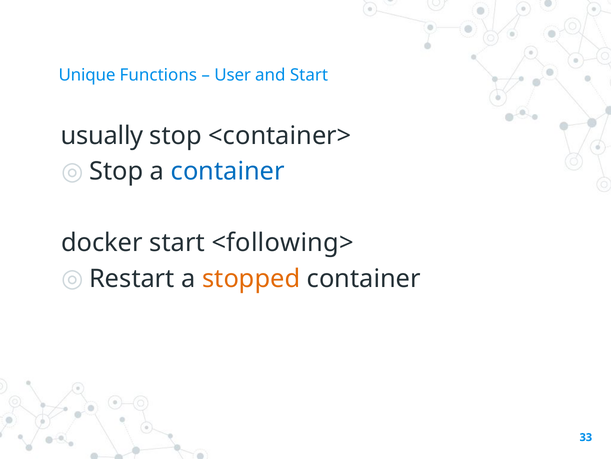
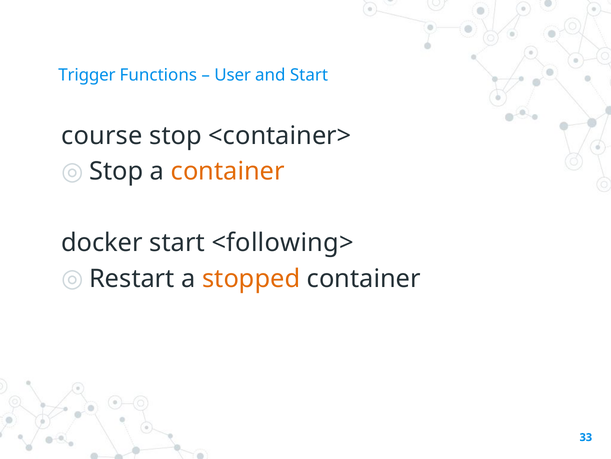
Unique: Unique -> Trigger (87, 75)
usually: usually -> course (102, 136)
container colour: blue -> orange (228, 171)
